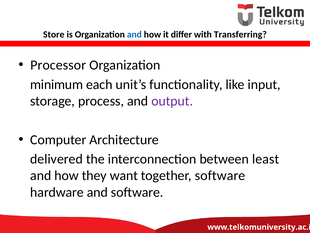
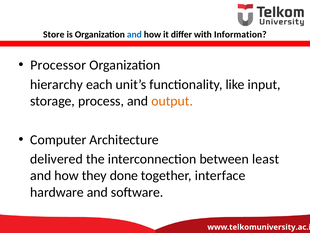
Transferring: Transferring -> Information (240, 35)
minimum: minimum -> hierarchy (57, 84)
output colour: purple -> orange (172, 101)
want: want -> done (124, 175)
together software: software -> interface (220, 175)
